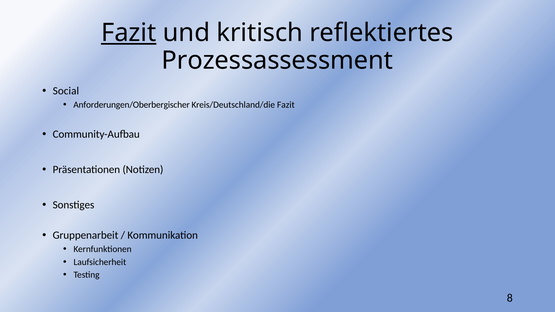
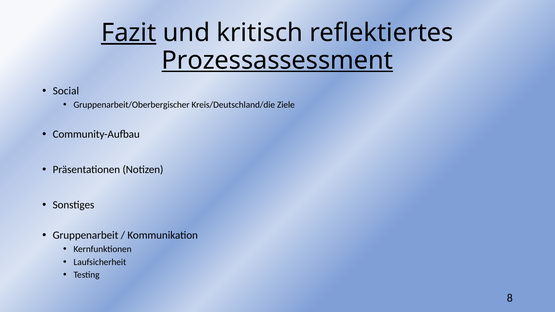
Prozessassessment underline: none -> present (277, 60)
Anforderungen/Oberbergischer: Anforderungen/Oberbergischer -> Gruppenarbeit/Oberbergischer (132, 105)
Kreis/Deutschland/die Fazit: Fazit -> Ziele (286, 105)
